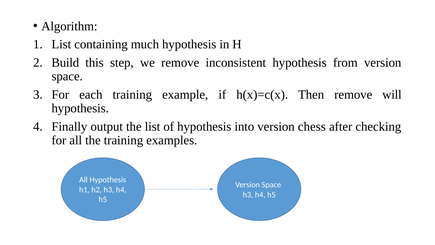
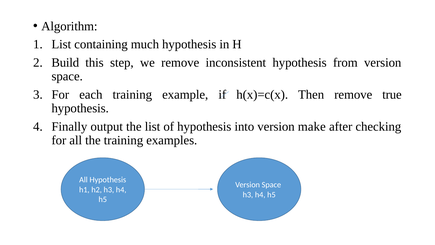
will: will -> true (392, 95)
chess: chess -> make (312, 126)
